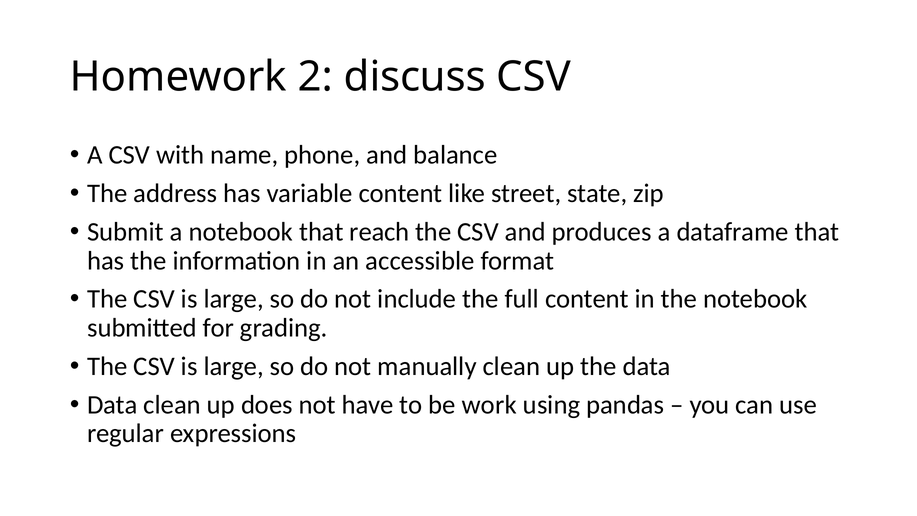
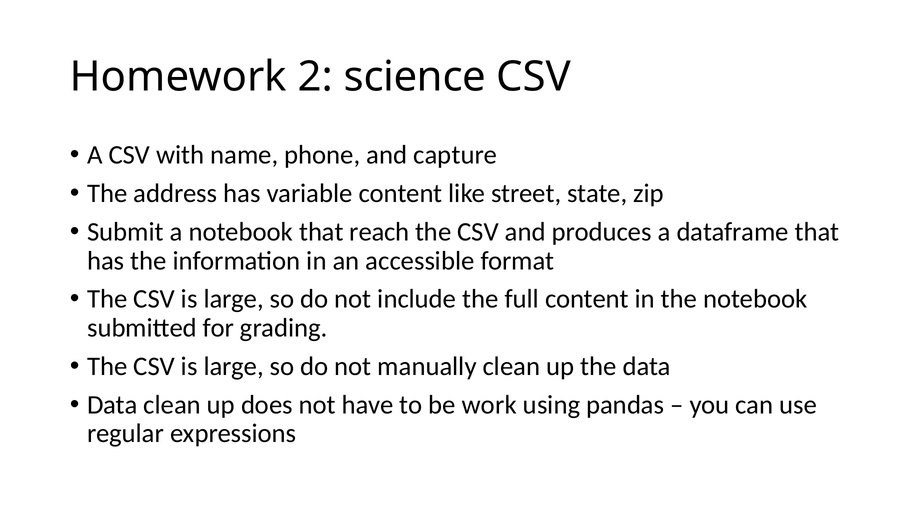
discuss: discuss -> science (415, 77)
balance: balance -> capture (455, 155)
